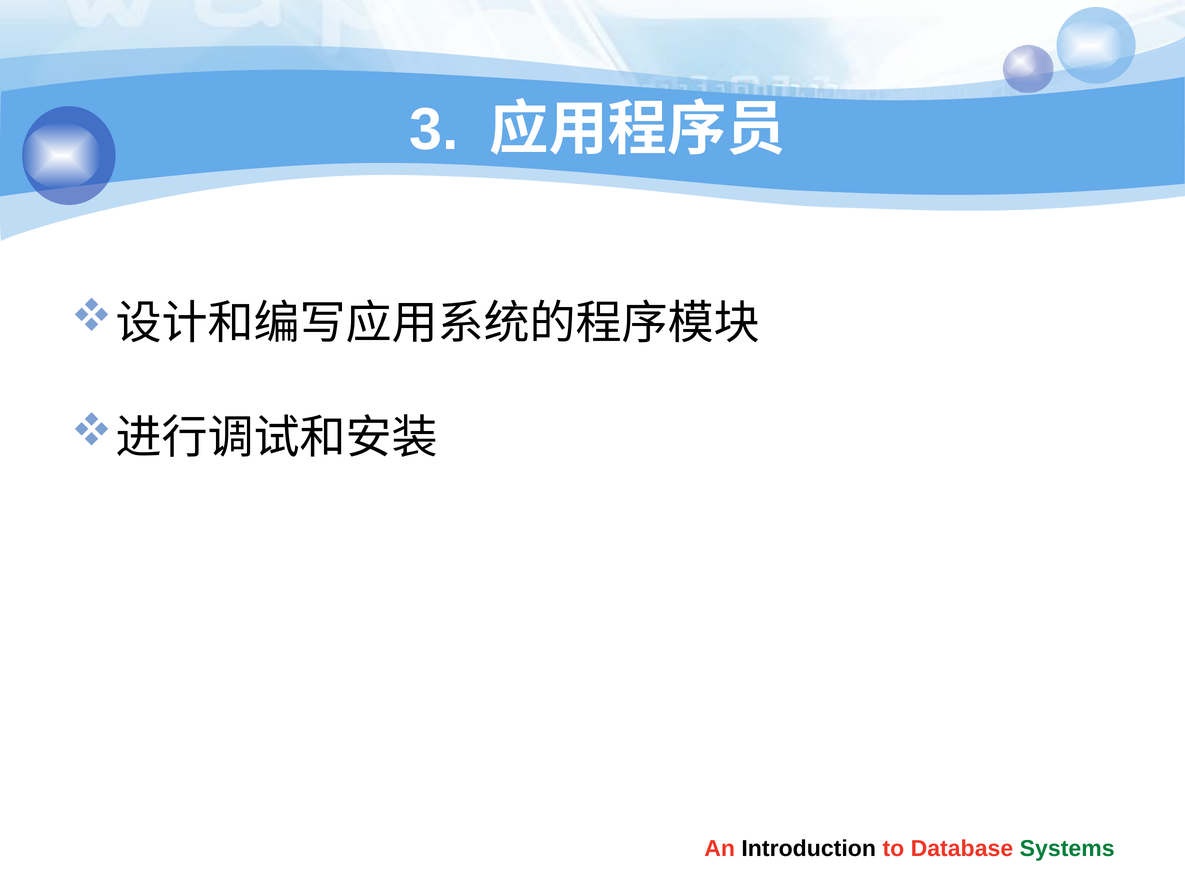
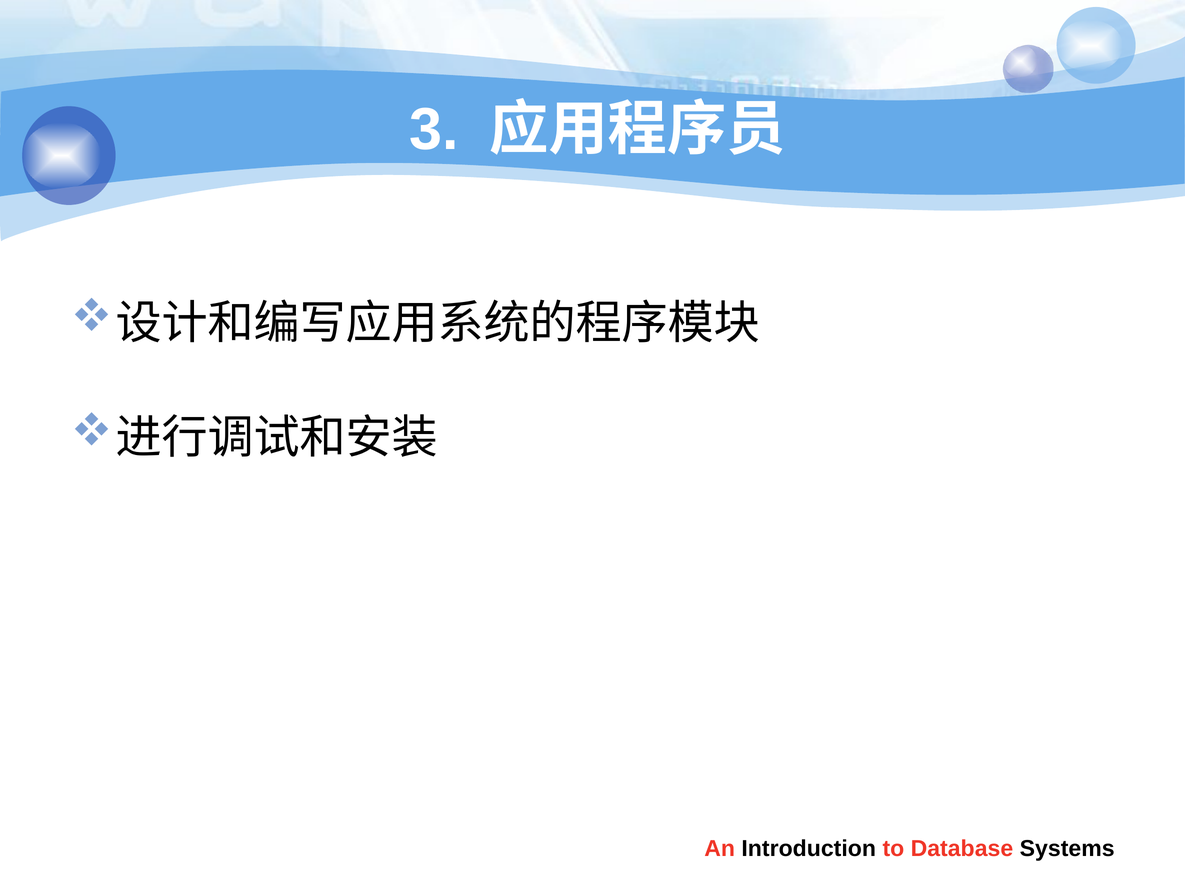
Systems colour: green -> black (1067, 848)
